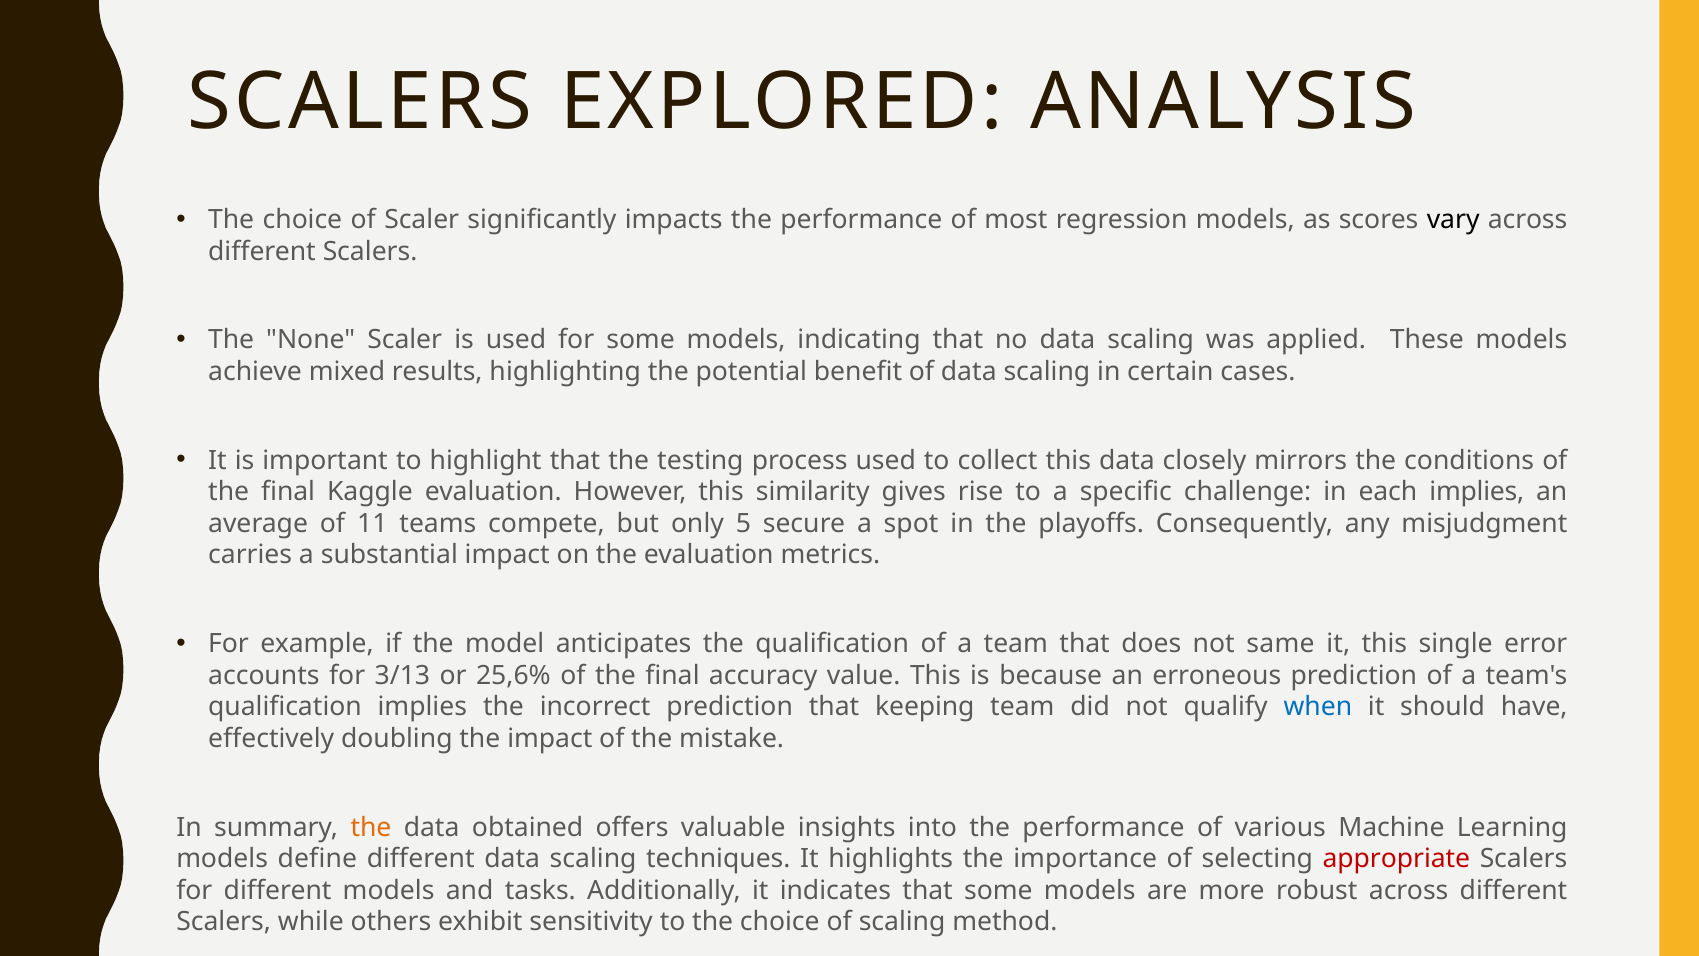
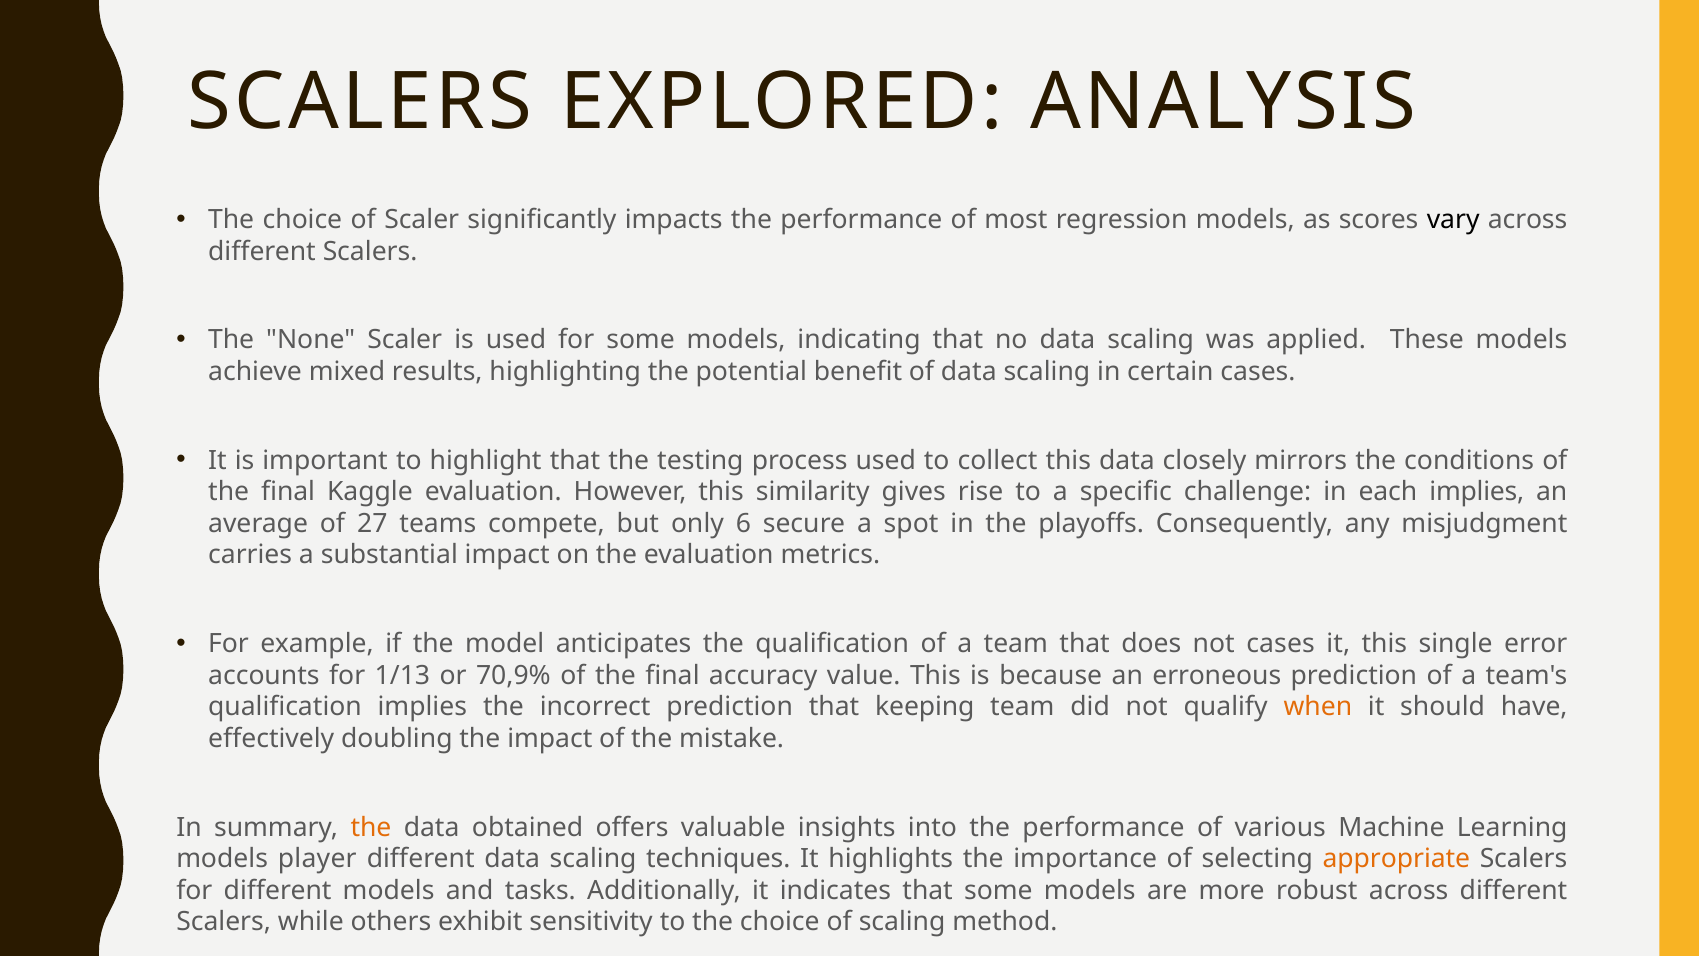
11: 11 -> 27 (372, 523)
5: 5 -> 6 (743, 523)
not same: same -> cases (1281, 644)
3/13: 3/13 -> 1/13 (402, 675)
25,6%: 25,6% -> 70,9% (513, 675)
when colour: blue -> orange (1318, 707)
define: define -> player (317, 858)
appropriate colour: red -> orange (1396, 858)
